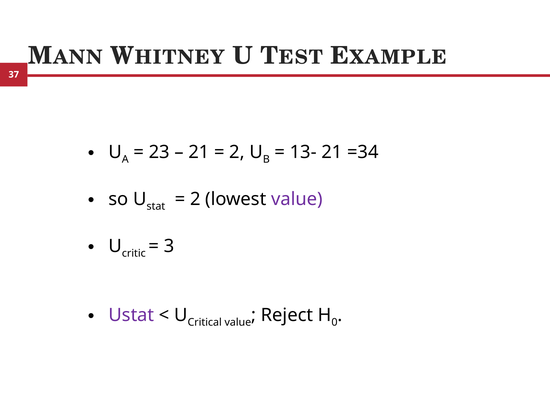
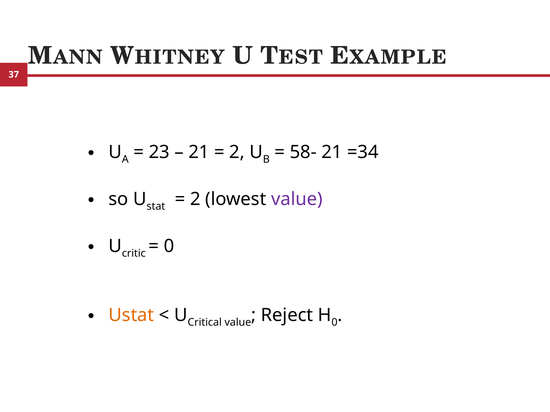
13-: 13- -> 58- (303, 152)
3: 3 -> 0 (169, 247)
Ustat colour: purple -> orange (131, 316)
